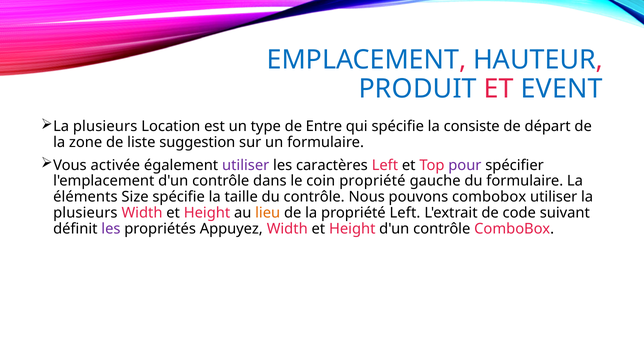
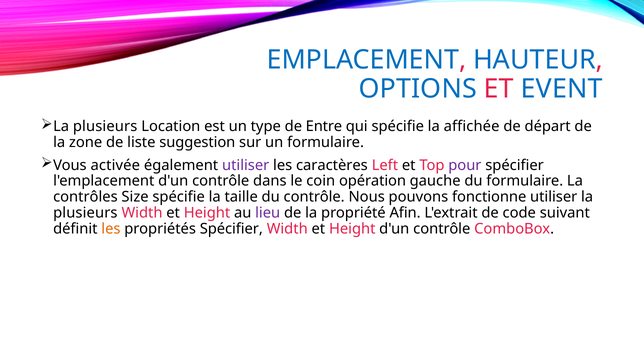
PRODUIT: PRODUIT -> OPTIONS (418, 89)
consiste: consiste -> affichée (472, 126)
coin propriété: propriété -> opération (373, 181)
éléments: éléments -> contrôles (85, 197)
pouvons combobox: combobox -> fonctionne (489, 197)
lieu colour: orange -> purple (268, 213)
propriété Left: Left -> Afin (405, 213)
les colour: purple -> orange (111, 229)
propriétés Appuyez: Appuyez -> Spécifier (231, 229)
